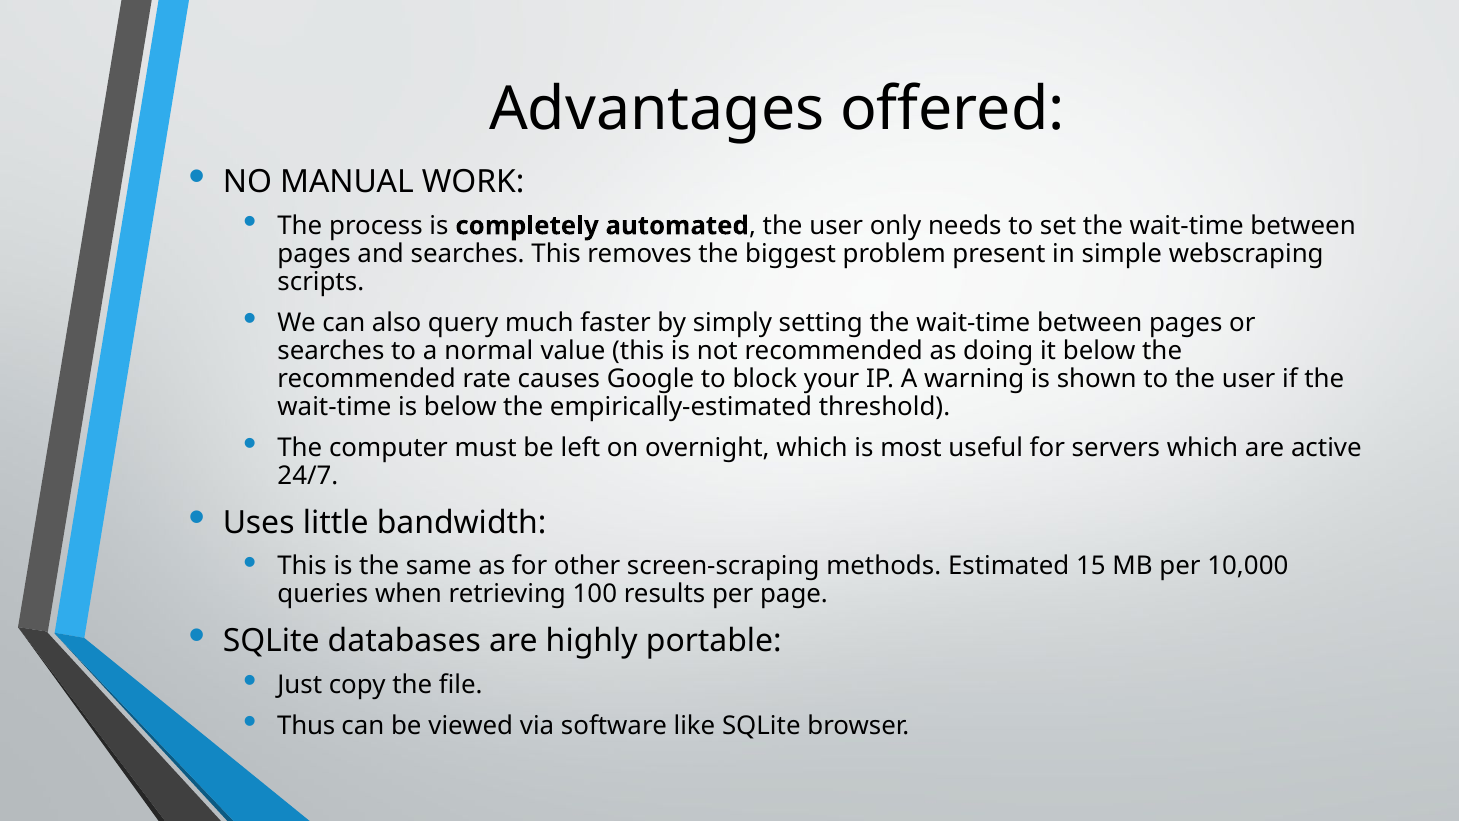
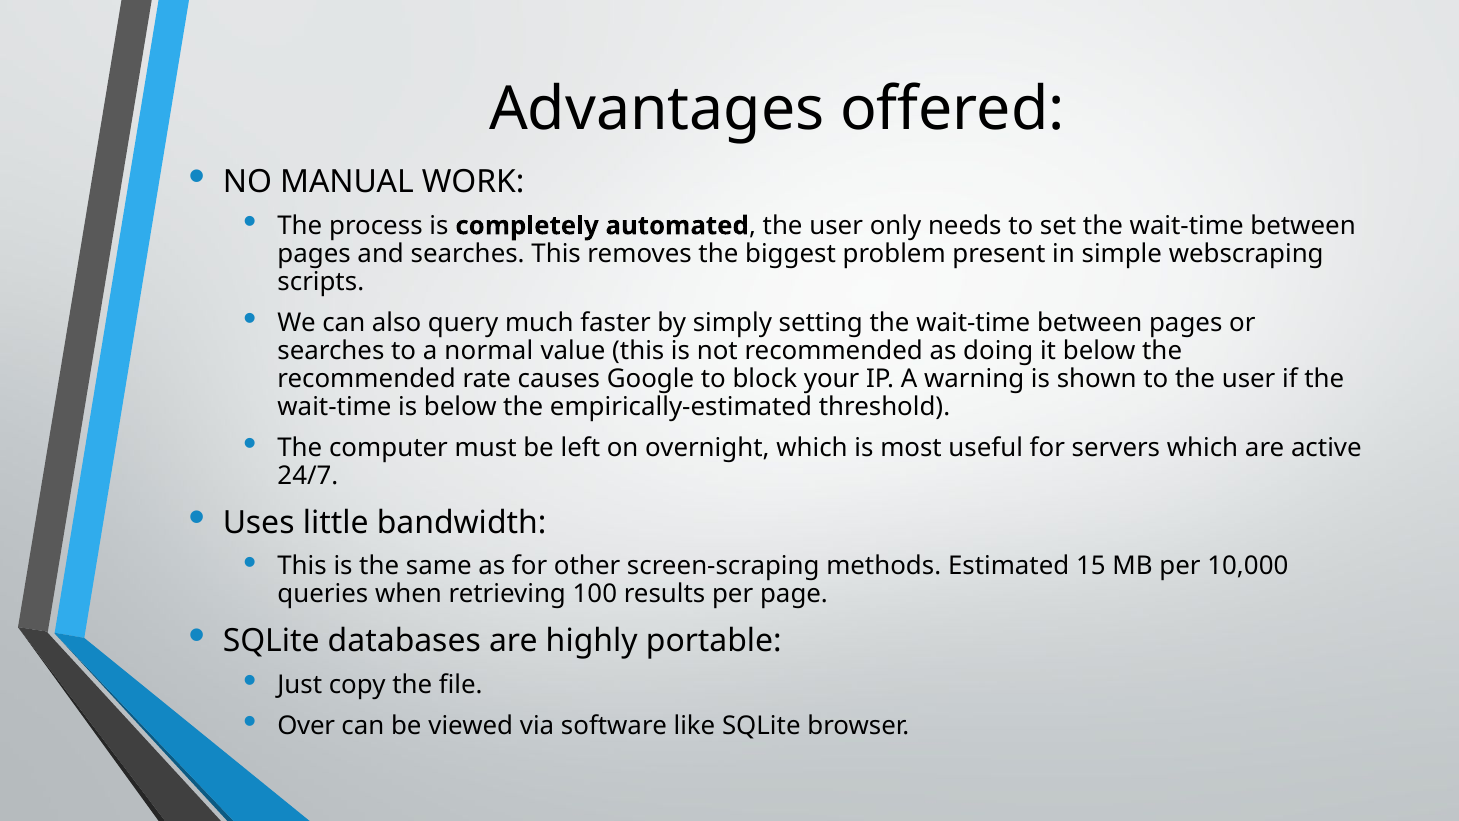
Thus: Thus -> Over (306, 726)
